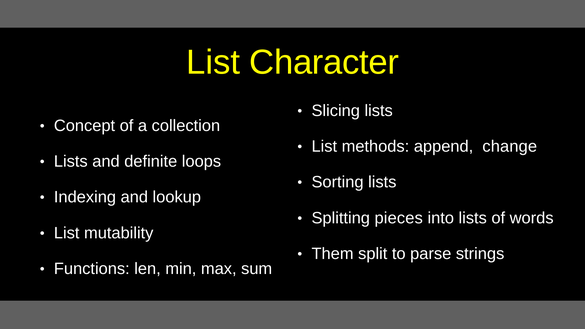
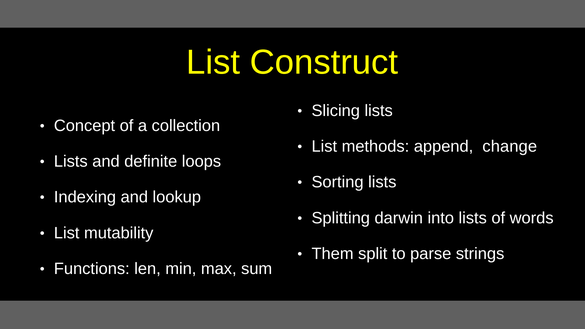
Character: Character -> Construct (324, 62)
pieces: pieces -> darwin (399, 218)
